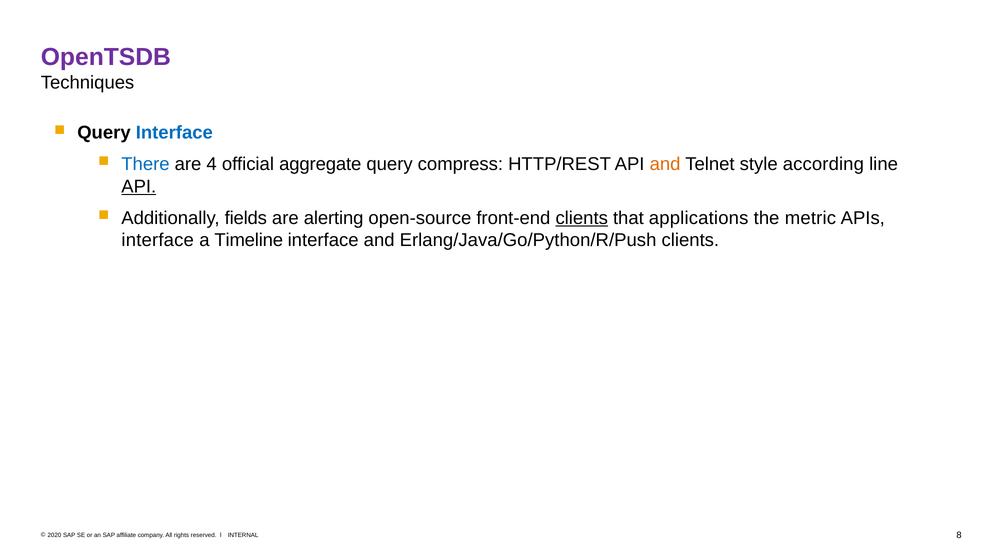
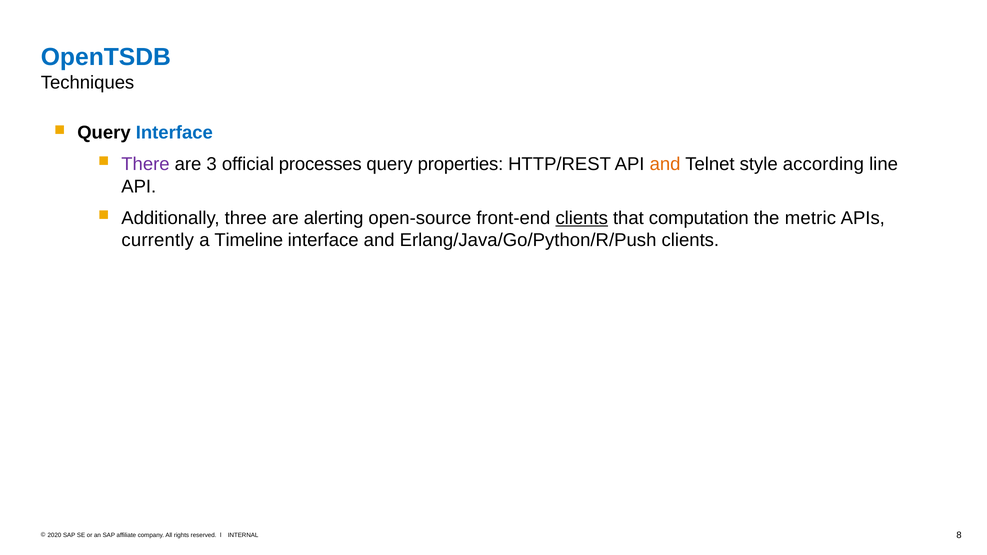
OpenTSDB colour: purple -> blue (106, 57)
There colour: blue -> purple (145, 164)
4: 4 -> 3 (212, 164)
aggregate: aggregate -> processes (320, 164)
compress: compress -> properties (460, 164)
API underline: present -> none (139, 186)
fields: fields -> three (246, 218)
applications: applications -> computation (699, 218)
interface: interface -> currently (158, 240)
